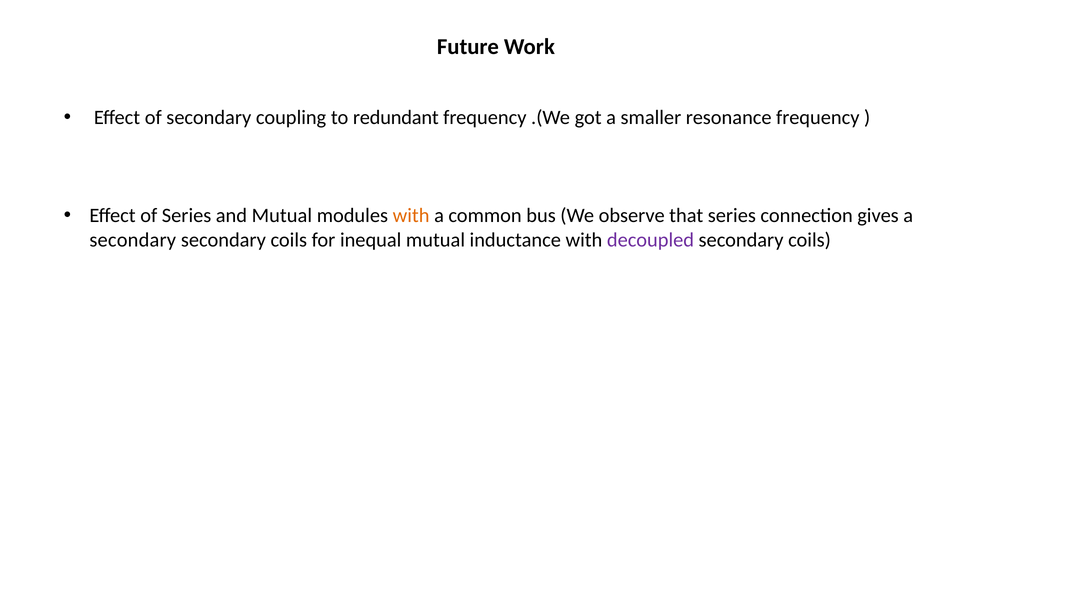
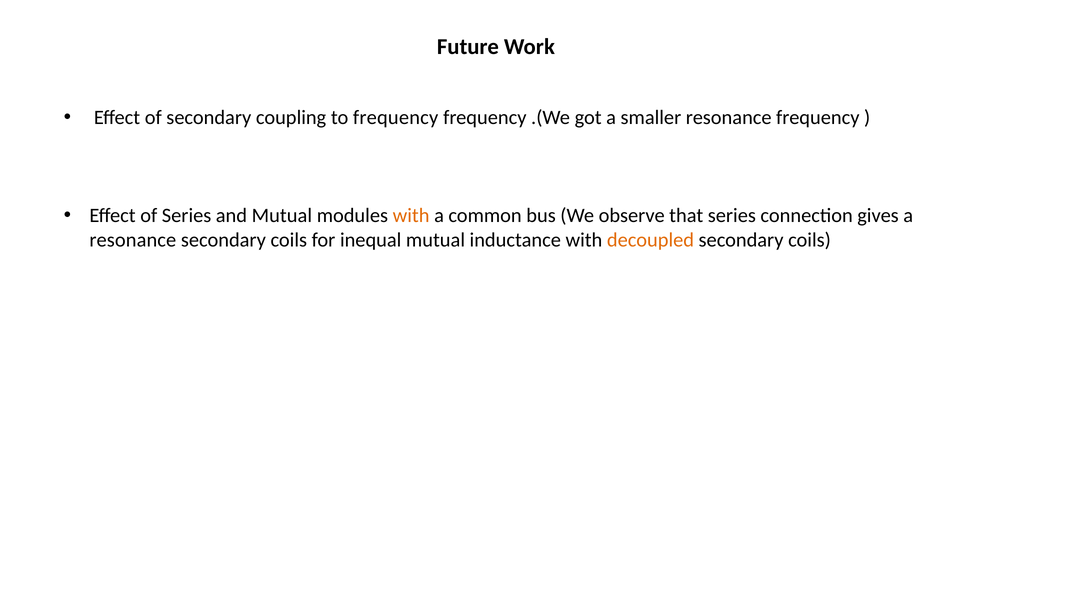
to redundant: redundant -> frequency (396, 118)
secondary: secondary -> resonance (133, 240)
decoupled colour: purple -> orange (650, 240)
